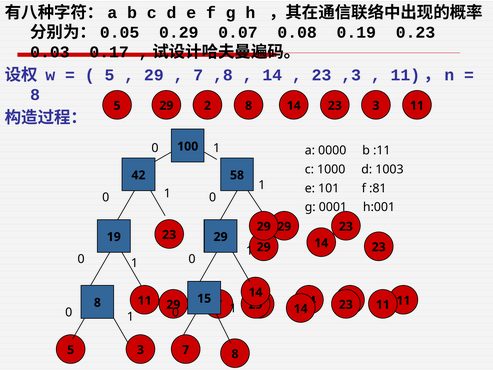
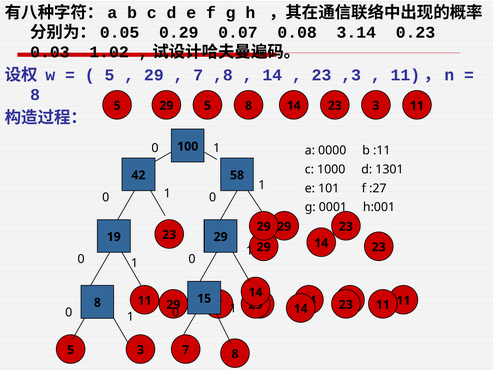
0.19: 0.19 -> 3.14 (356, 32)
0.17: 0.17 -> 1.02 (109, 52)
29 2: 2 -> 5 (207, 106)
1003: 1003 -> 1301 (389, 169)
:81: :81 -> :27 (378, 188)
